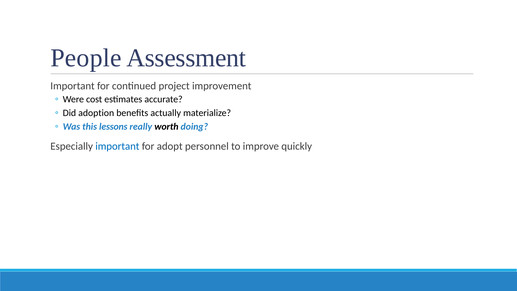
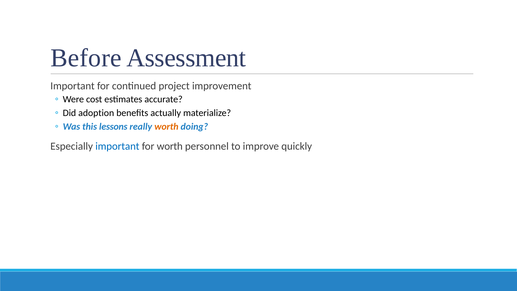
People: People -> Before (86, 58)
worth colour: black -> orange (166, 127)
for adopt: adopt -> worth (170, 146)
